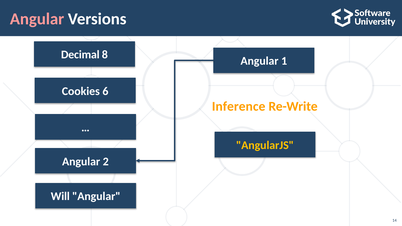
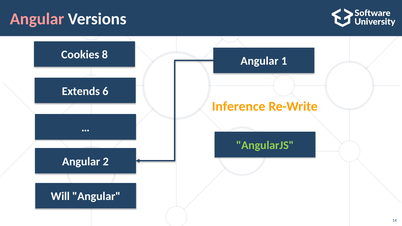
Decimal: Decimal -> Cookies (80, 55)
Cookies: Cookies -> Extends (81, 91)
AngularJS colour: yellow -> light green (265, 145)
